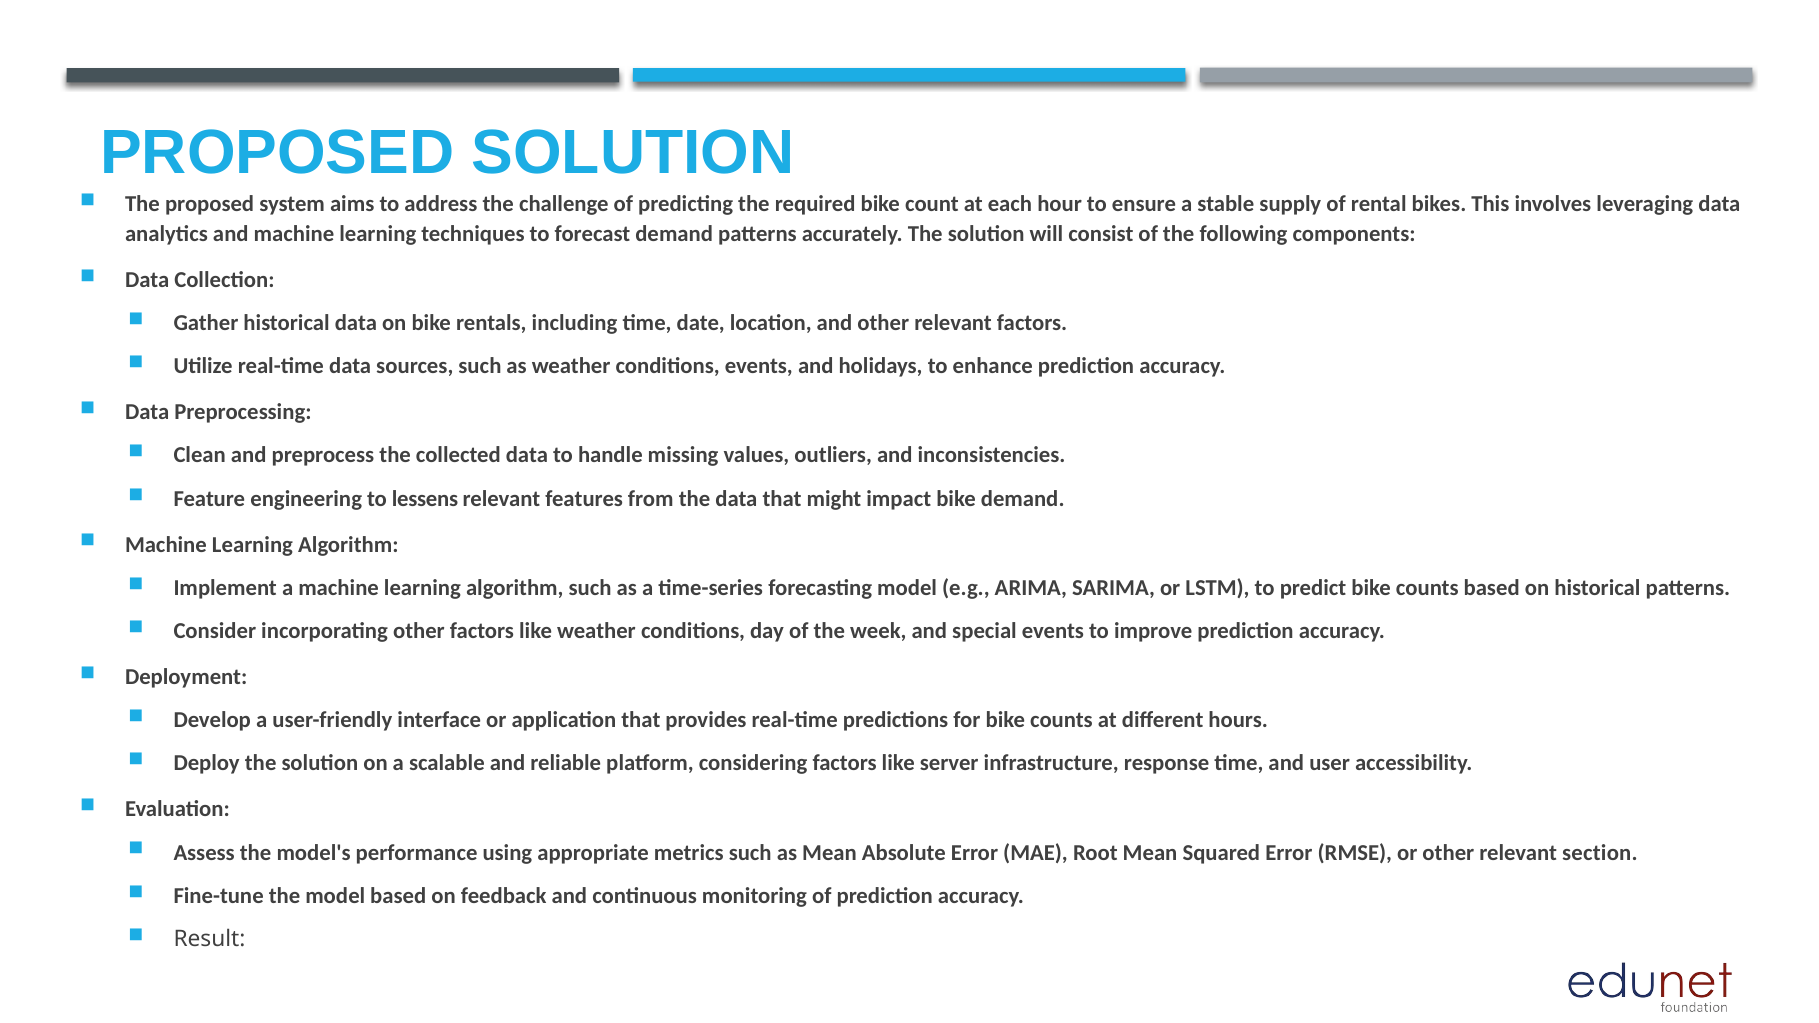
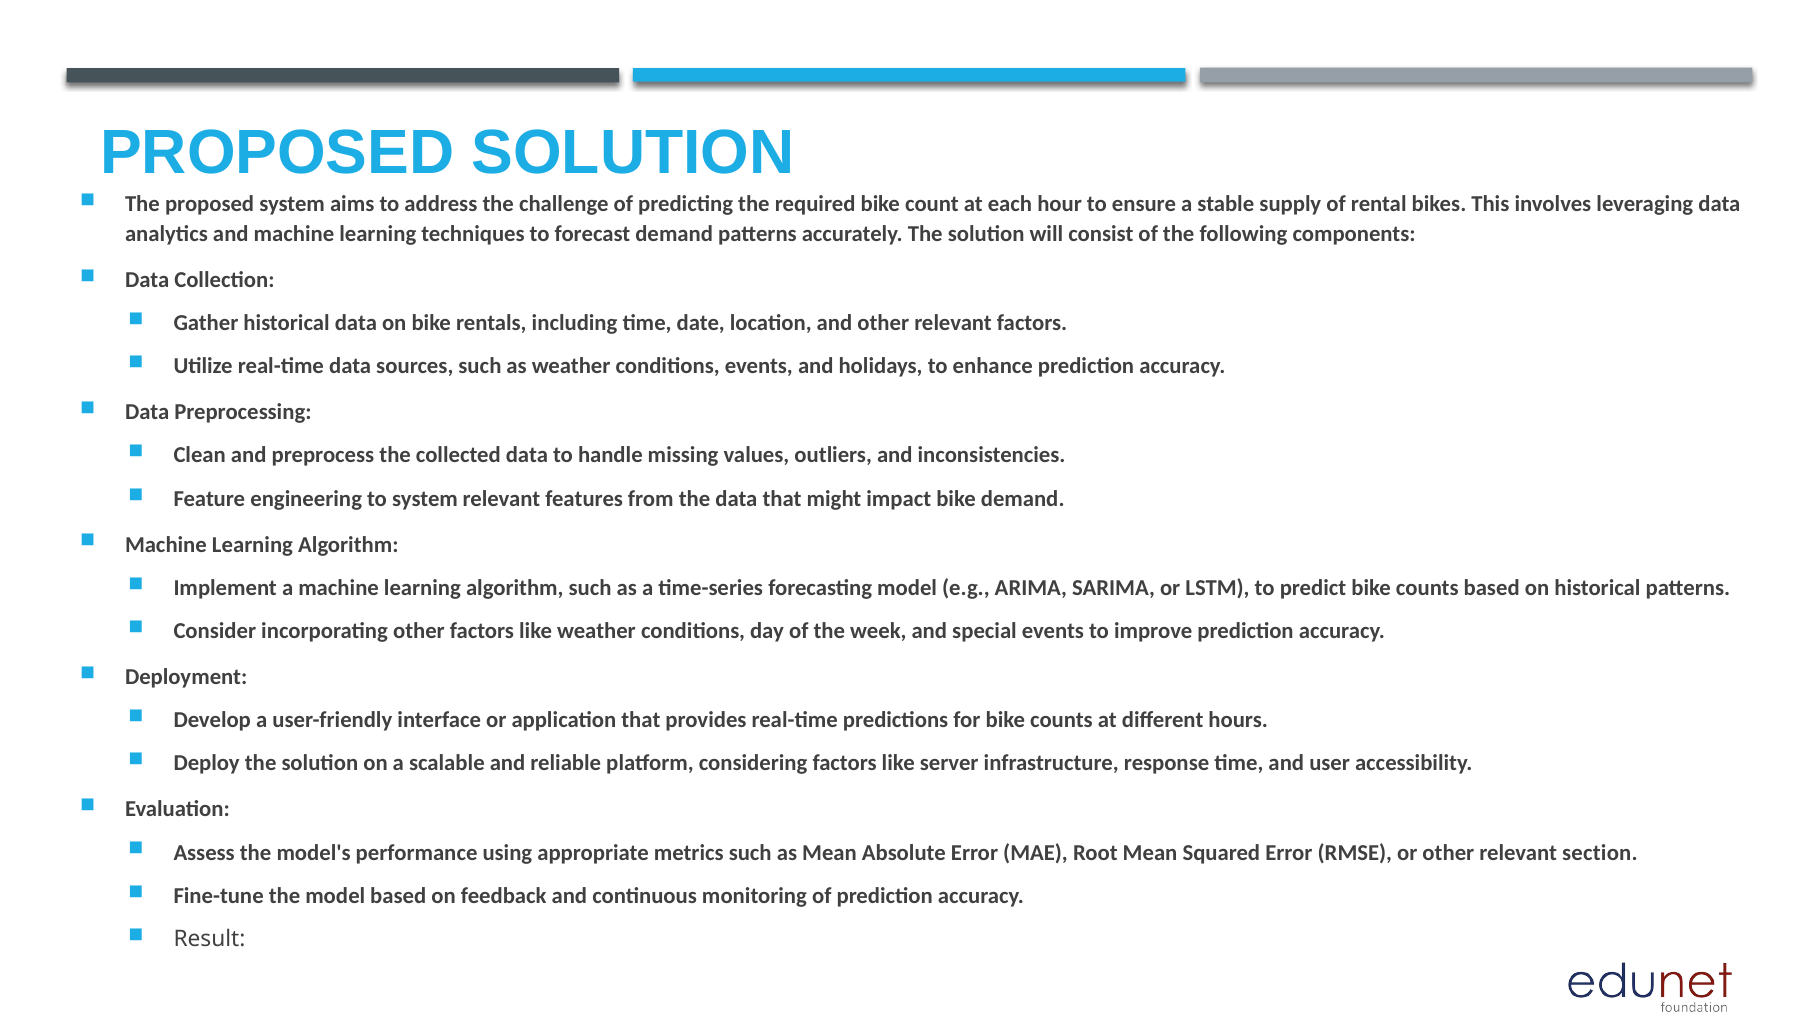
to lessens: lessens -> system (425, 499)
